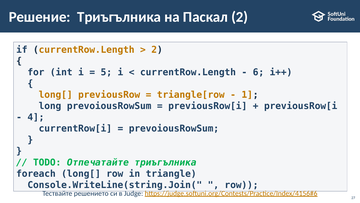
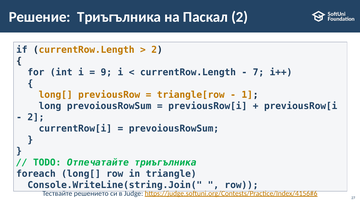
5: 5 -> 9 (106, 72)
6: 6 -> 7 (258, 72)
4: 4 -> 2 (36, 117)
